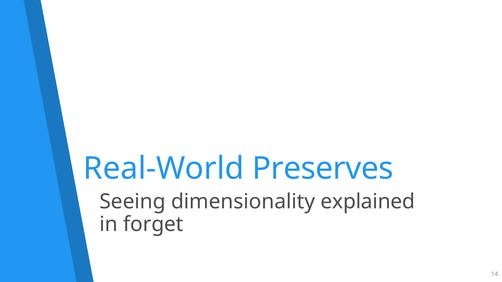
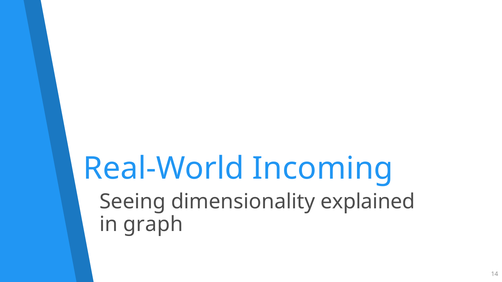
Preserves: Preserves -> Incoming (323, 169)
forget: forget -> graph (153, 225)
